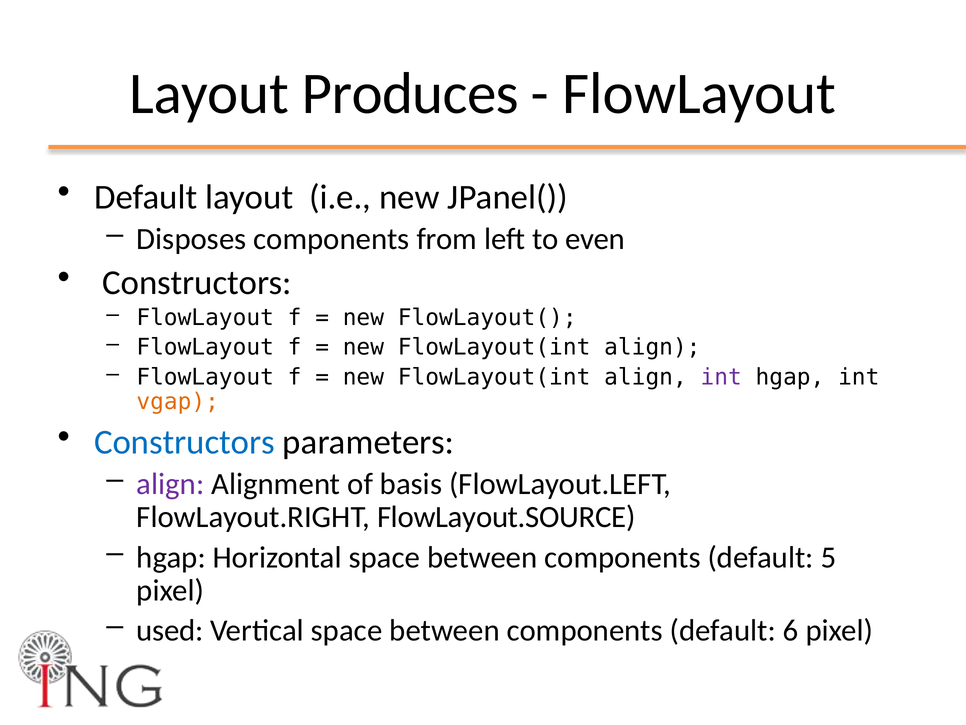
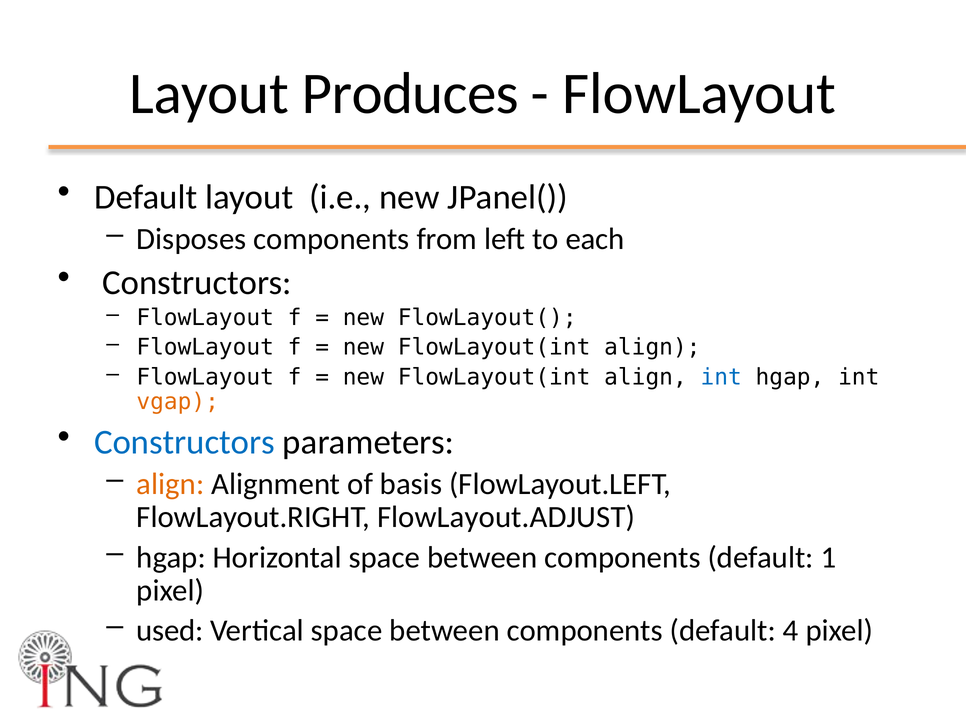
even: even -> each (595, 239)
int colour: purple -> blue (721, 377)
align colour: purple -> orange (170, 484)
FlowLayout.SOURCE: FlowLayout.SOURCE -> FlowLayout.ADJUST (506, 517)
5: 5 -> 1 (828, 557)
6: 6 -> 4 (791, 630)
